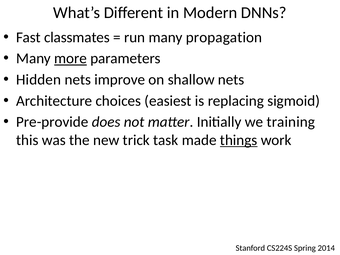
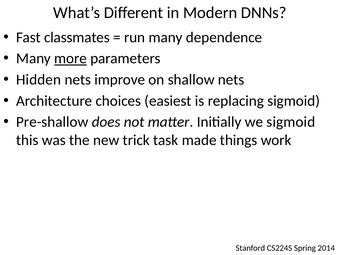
propagation: propagation -> dependence (224, 37)
Pre-provide: Pre-provide -> Pre-shallow (52, 122)
we training: training -> sigmoid (291, 122)
things underline: present -> none (239, 140)
